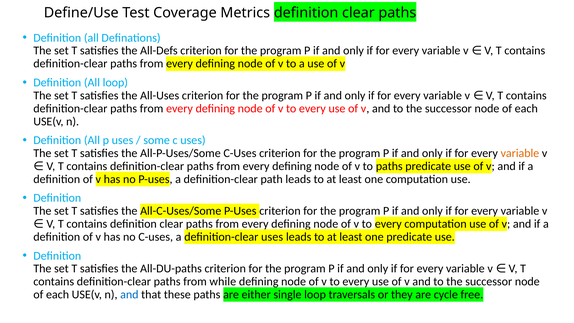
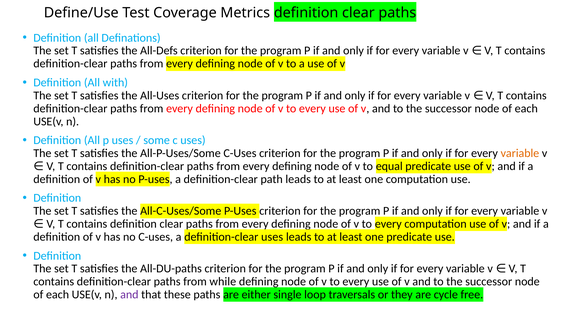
All loop: loop -> with (115, 83)
paths: paths -> equal (389, 166)
and colour: blue -> purple (129, 294)
